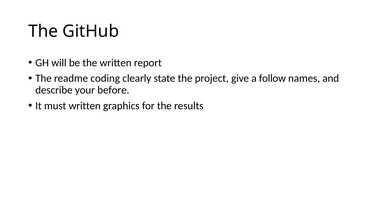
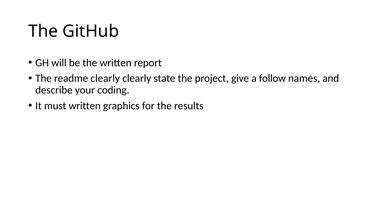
readme coding: coding -> clearly (105, 78)
before: before -> coding (113, 90)
